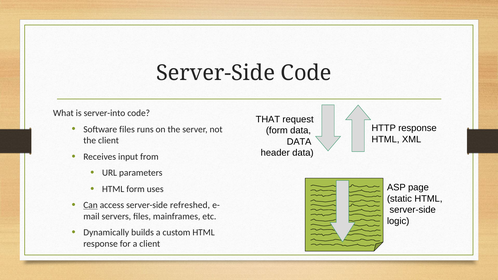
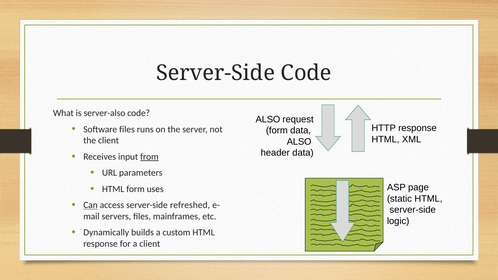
server-into: server-into -> server-also (104, 113)
THAT: THAT -> ALSO (268, 119)
DATA: DATA -> ALSO (299, 142)
from underline: none -> present (149, 157)
